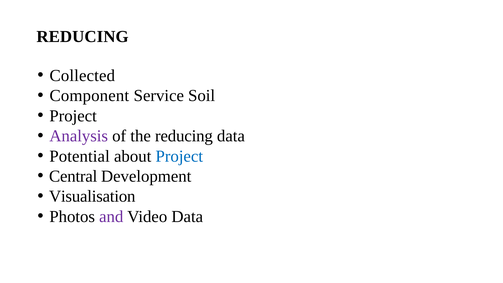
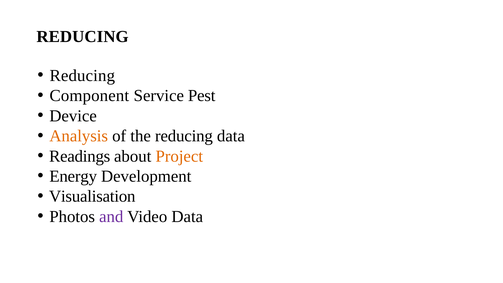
Collected: Collected -> Reducing (82, 76)
Soil: Soil -> Pest (202, 96)
Project: Project -> Device (73, 116)
Analysis colour: purple -> orange (79, 136)
Potential: Potential -> Readings (80, 156)
Project colour: blue -> orange (179, 156)
Central: Central -> Energy (73, 176)
